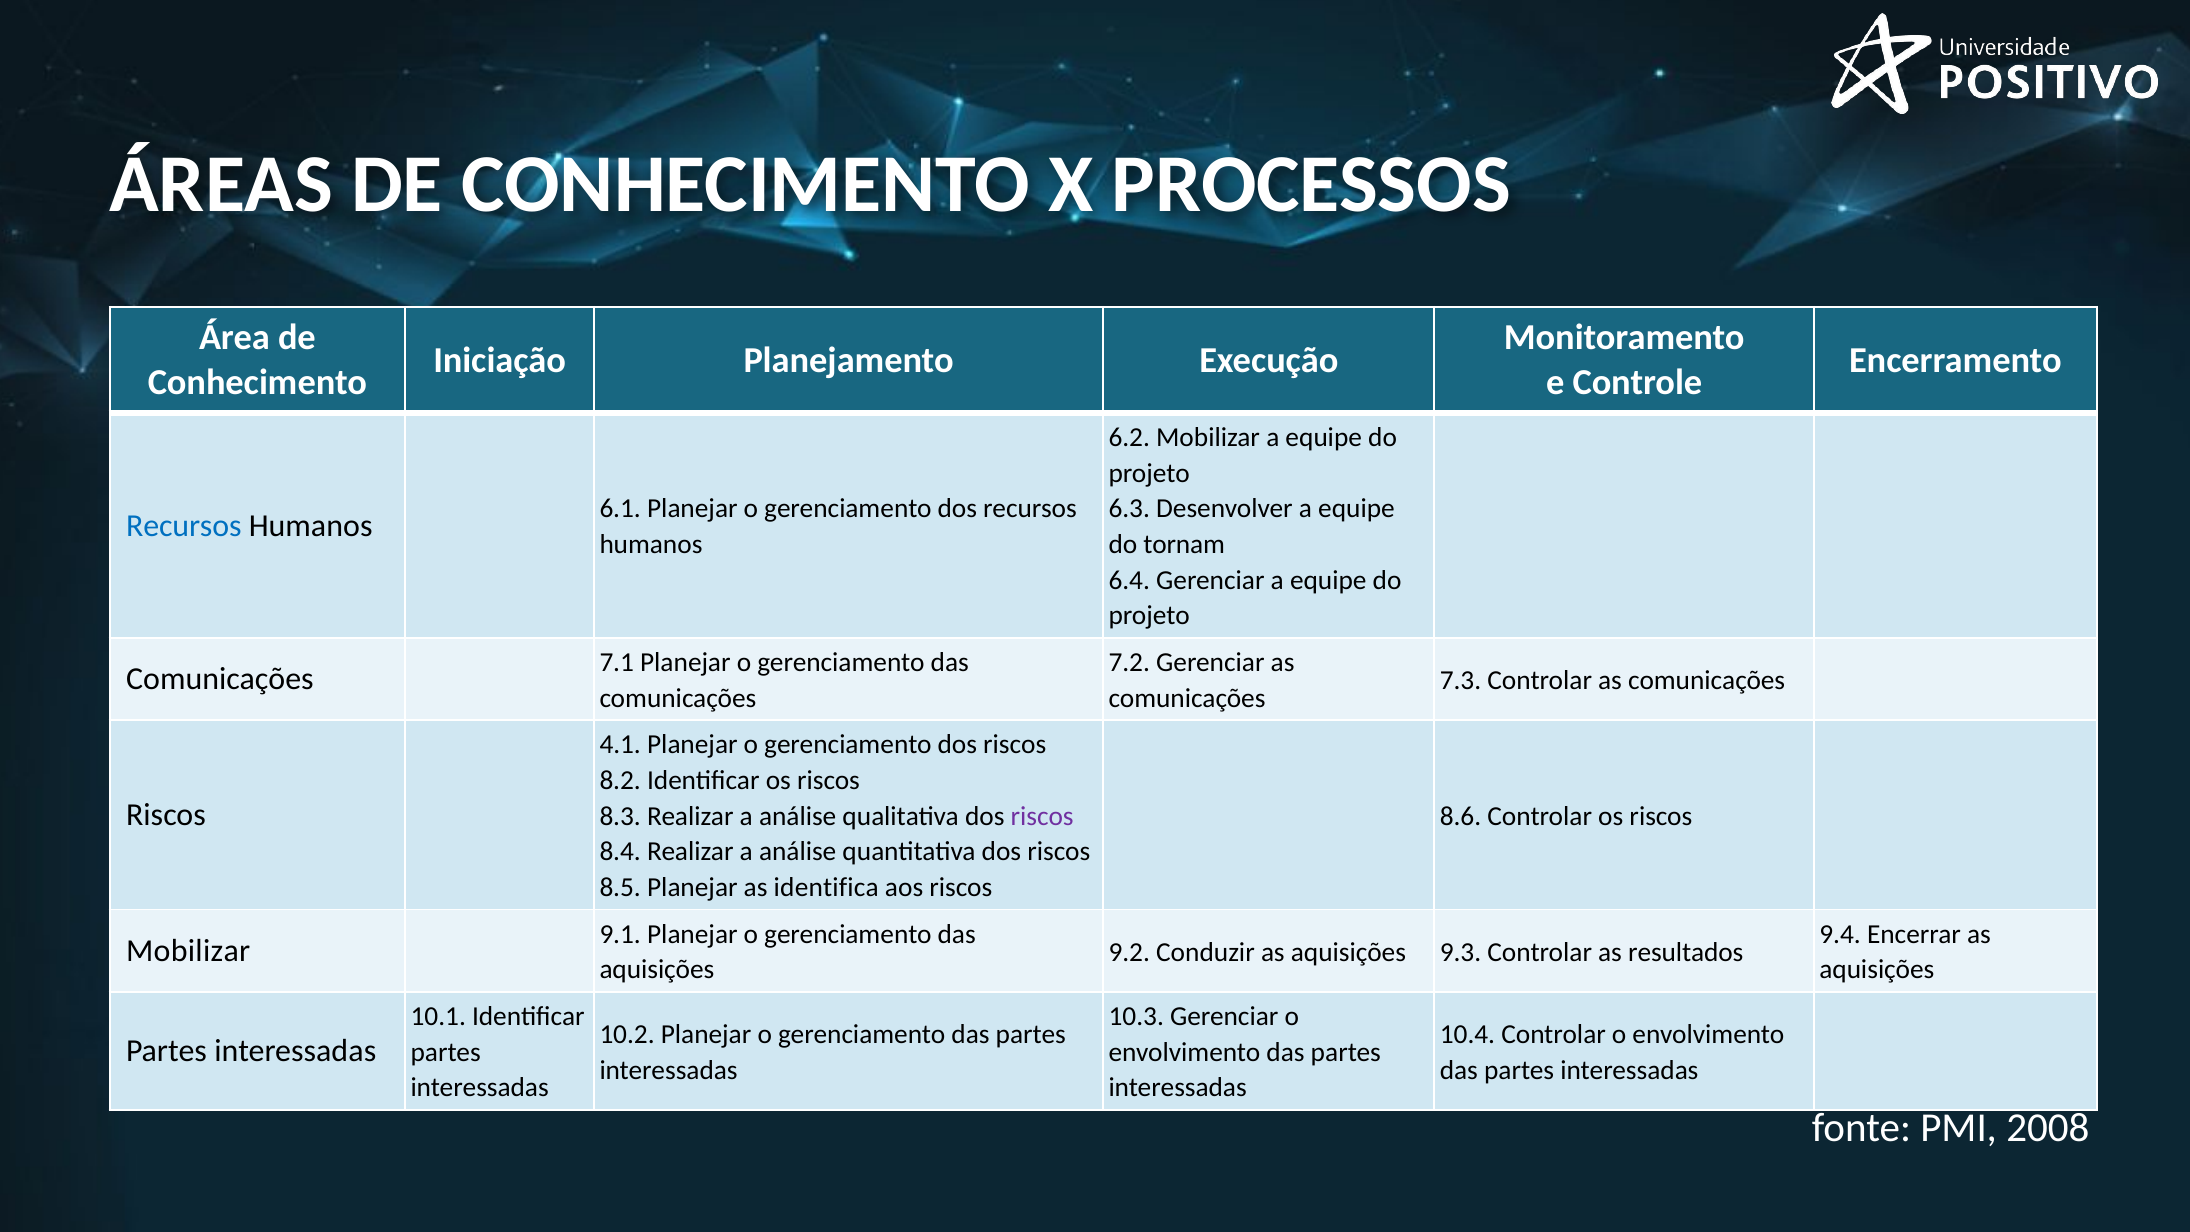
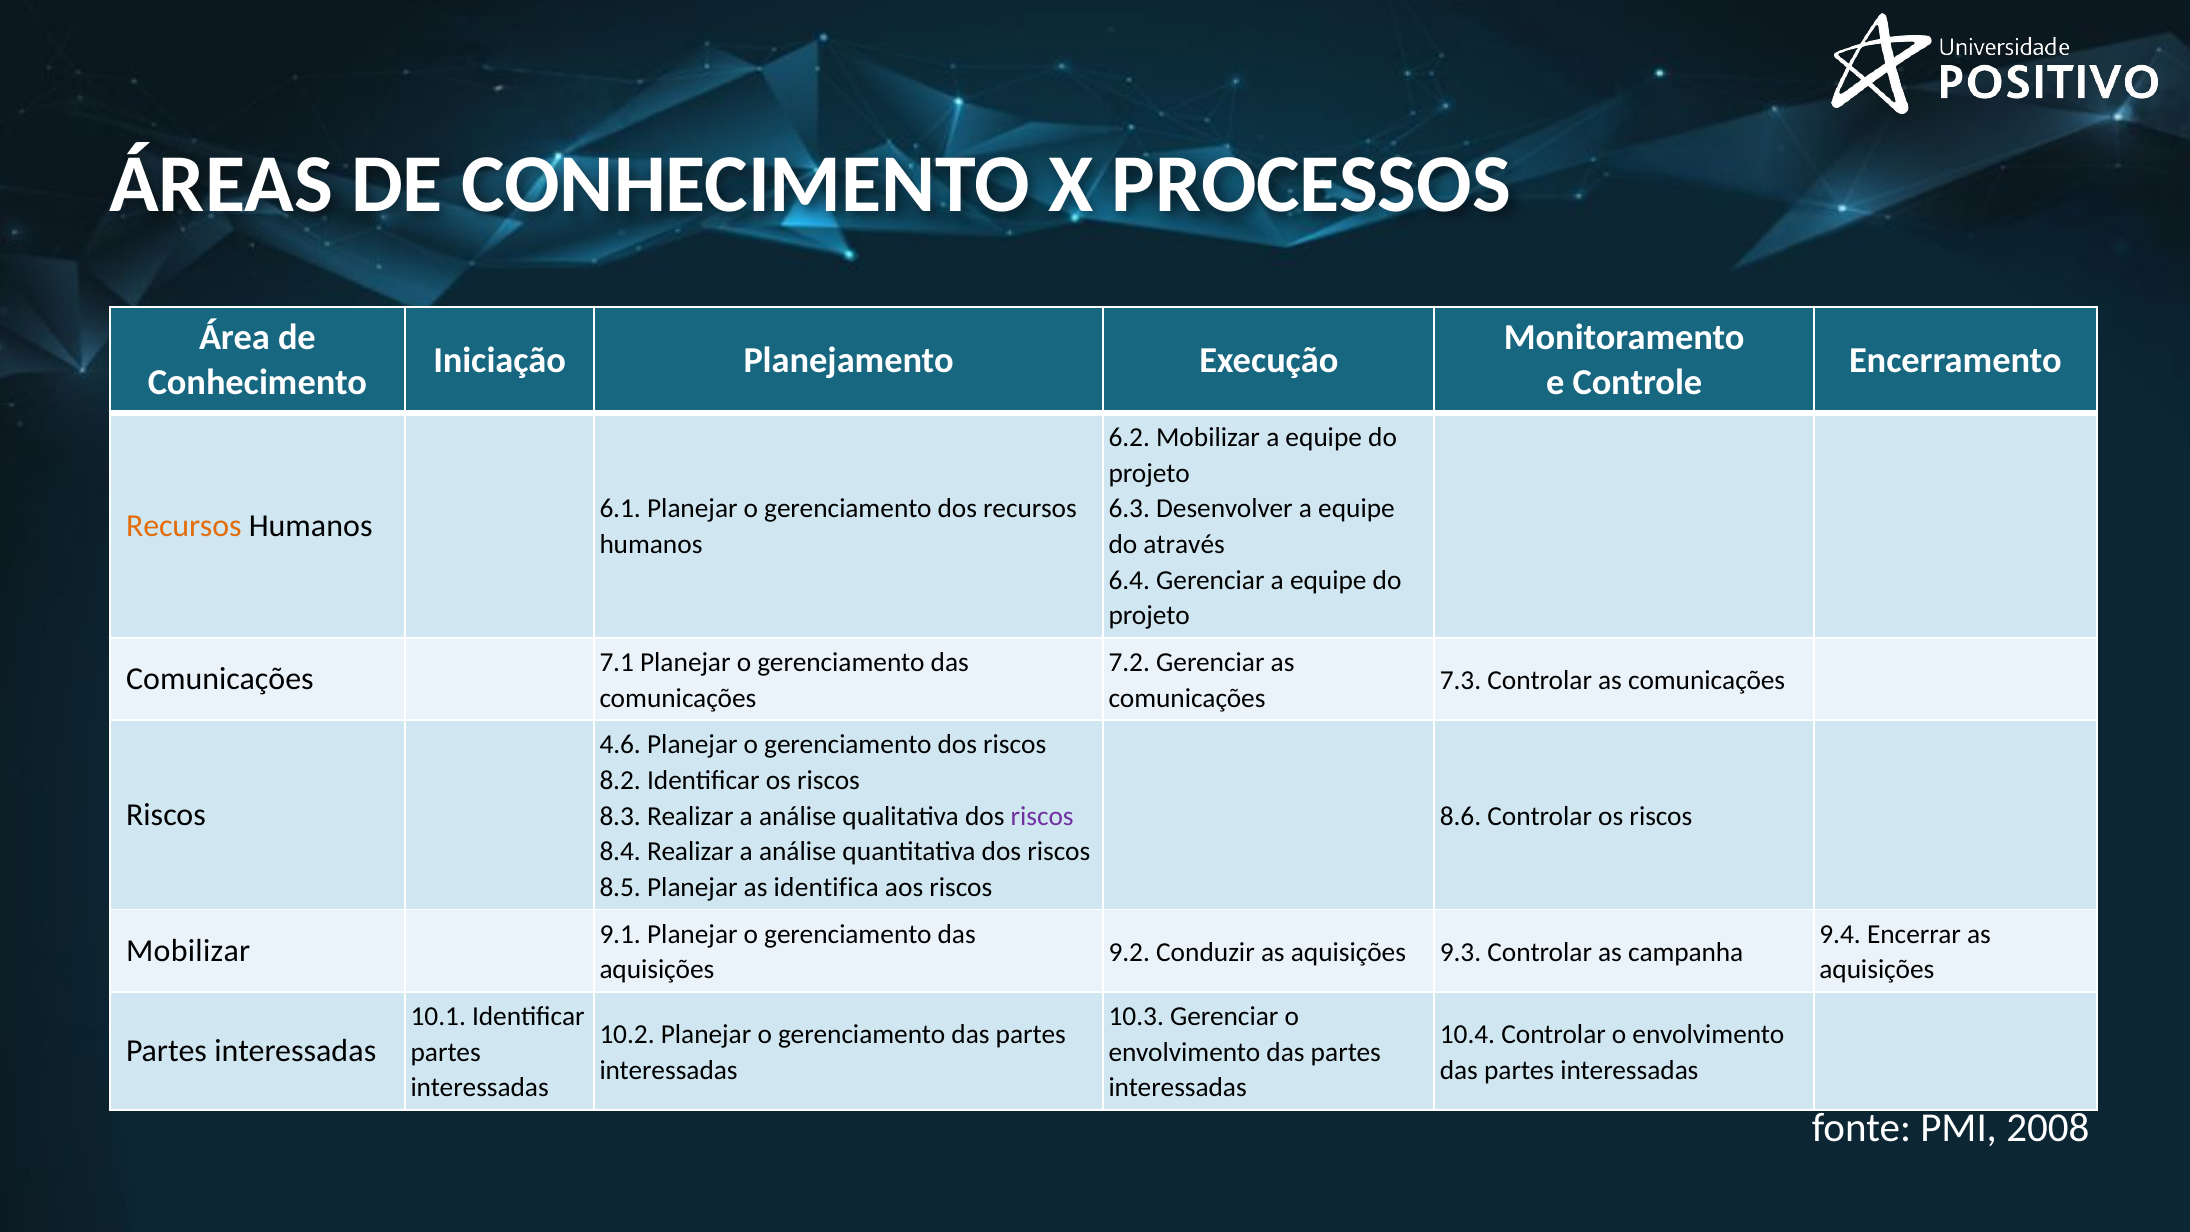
Recursos colour: blue -> orange (184, 526)
tornam: tornam -> através (1184, 544)
4.1: 4.1 -> 4.6 (620, 745)
resultados: resultados -> campanha (1686, 952)
